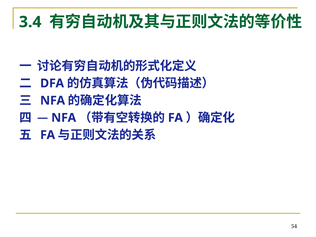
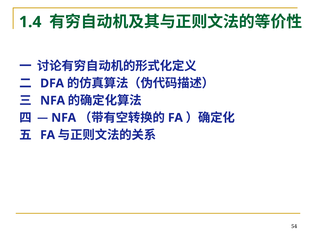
3.4: 3.4 -> 1.4 (30, 22)
